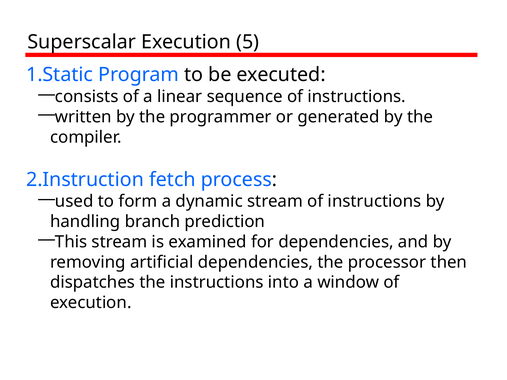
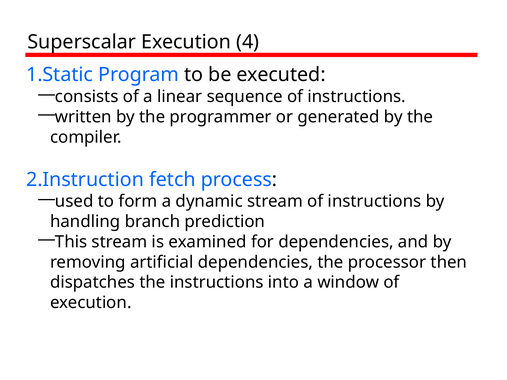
5: 5 -> 4 (248, 42)
